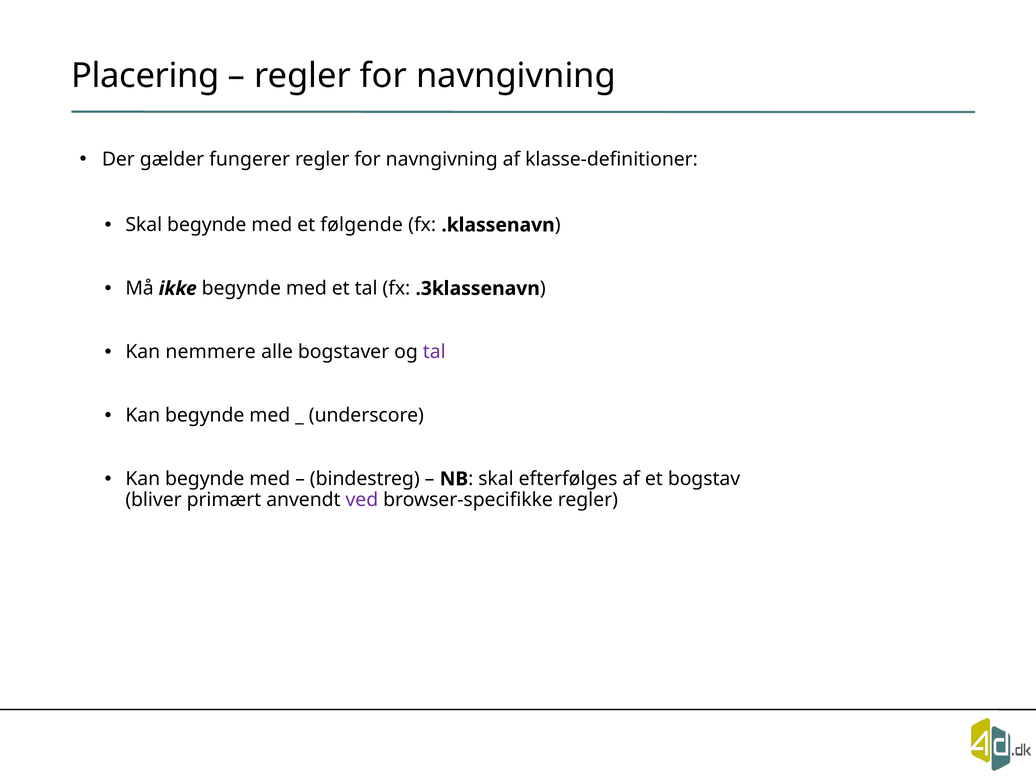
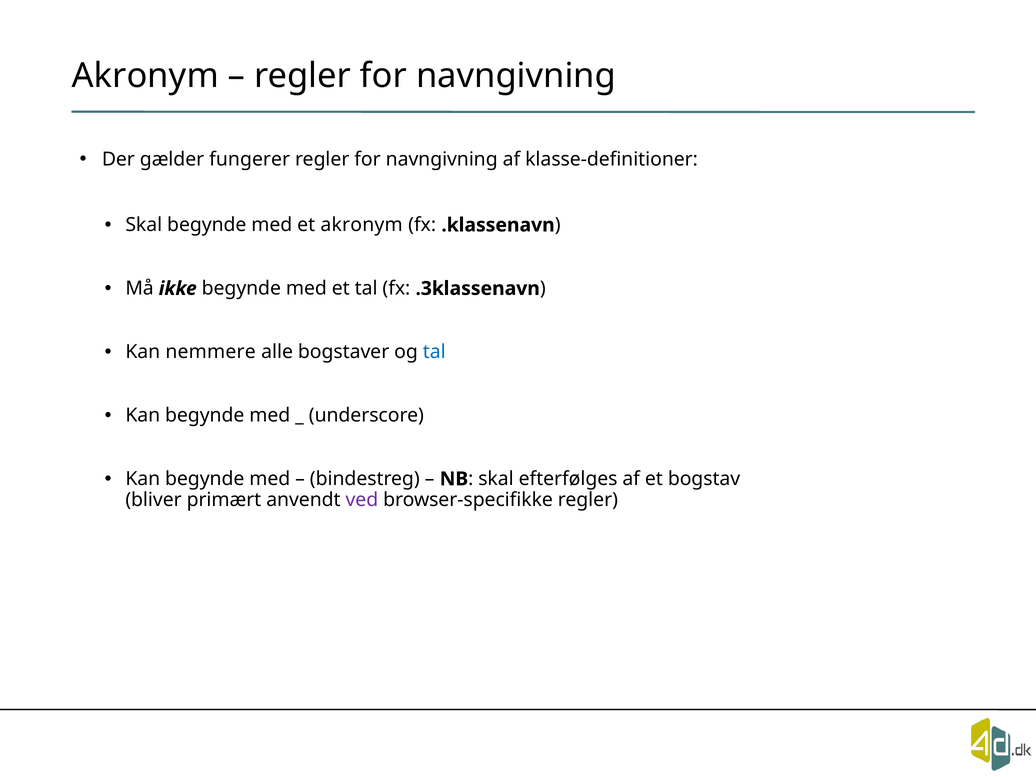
Placering: Placering -> Akronym (145, 76)
et følgende: følgende -> akronym (362, 225)
tal colour: purple -> blue (434, 352)
